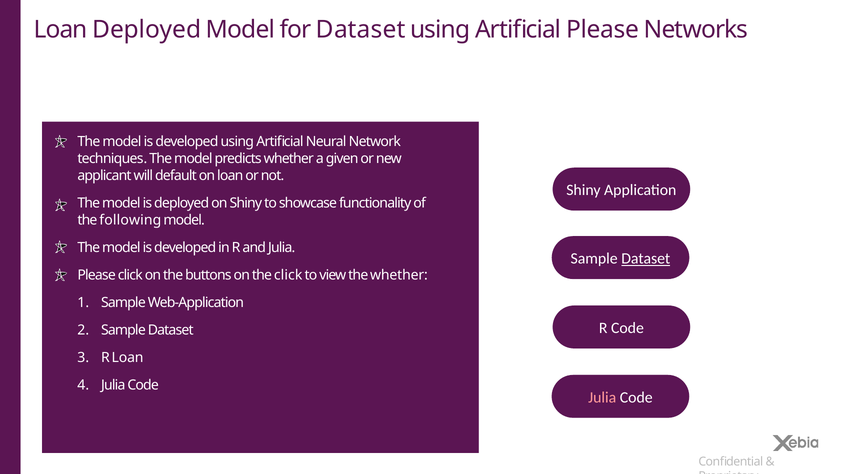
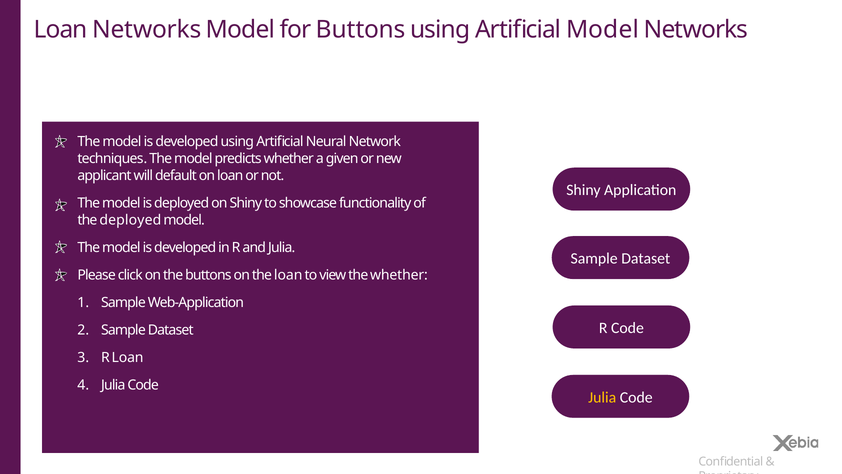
Loan Deployed: Deployed -> Networks (147, 30)
for Dataset: Dataset -> Buttons (361, 30)
Artificial Please: Please -> Model (602, 30)
the following: following -> deployed (130, 220)
Dataset underline: present -> none (646, 258)
the click: click -> loan (288, 275)
Julia colour: pink -> yellow (602, 397)
